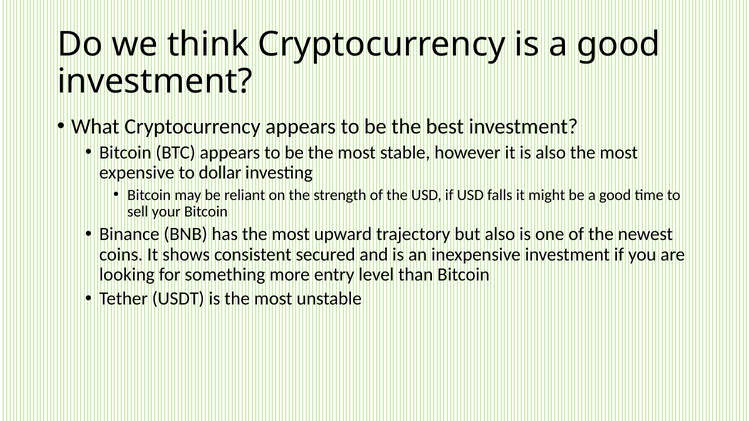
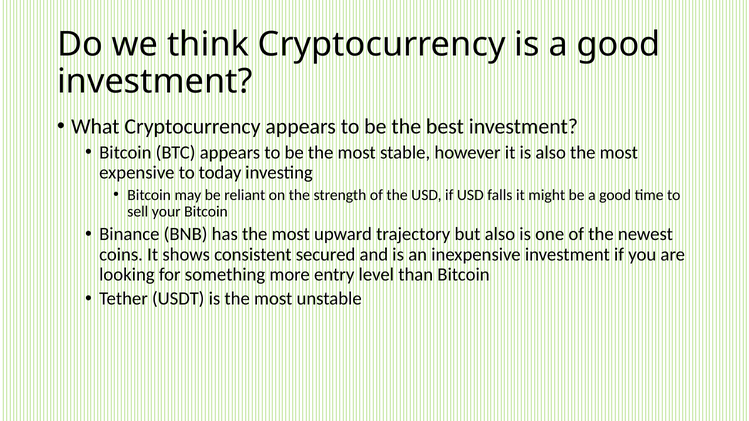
dollar: dollar -> today (220, 173)
